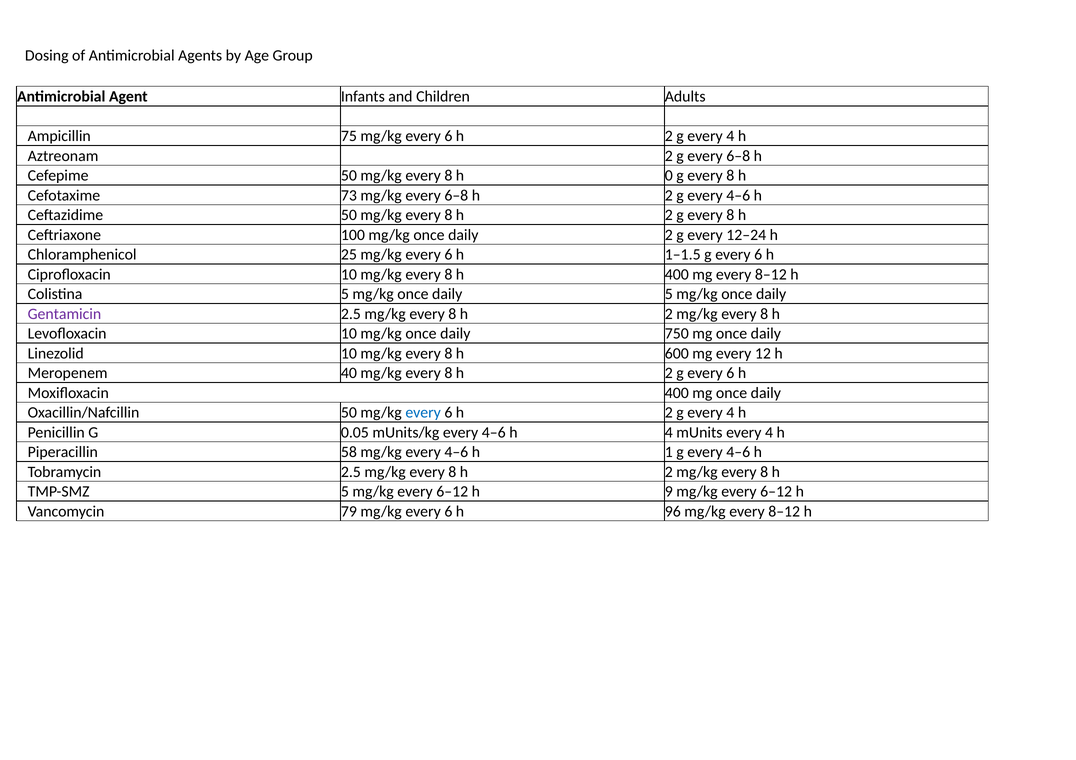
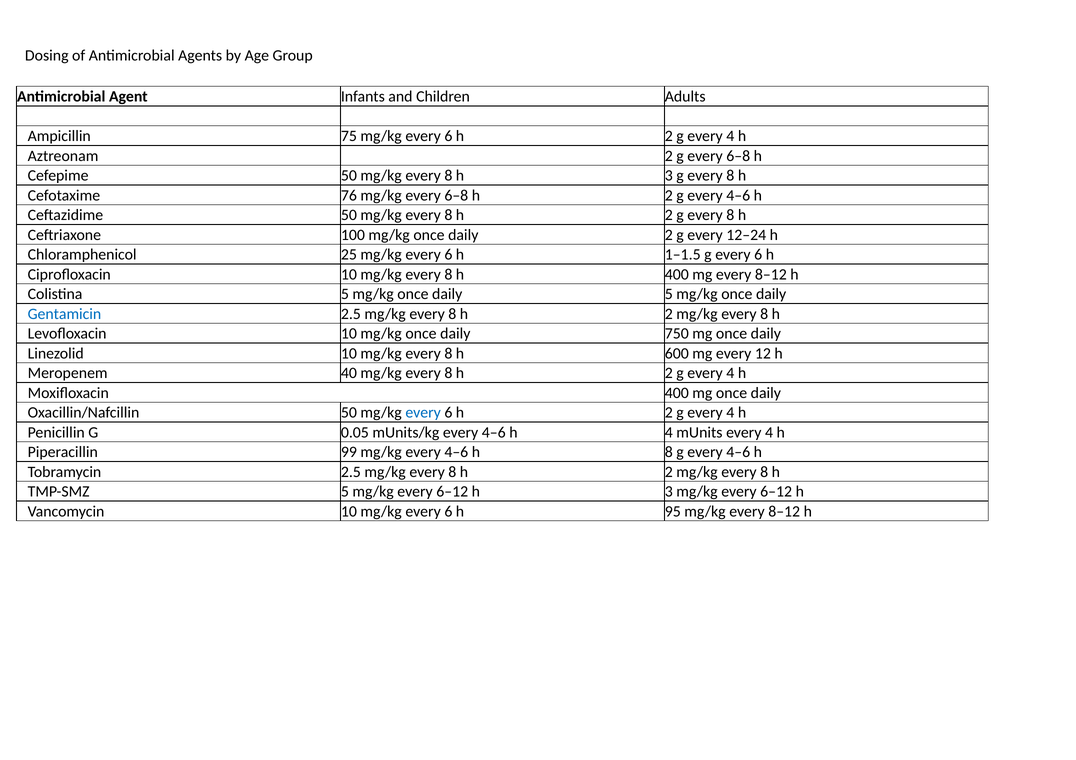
8 h 0: 0 -> 3 (669, 176)
73: 73 -> 76 (349, 195)
Gentamicin colour: purple -> blue (64, 314)
6: 6 -> 4 (730, 373)
58: 58 -> 99 (349, 452)
h 1: 1 -> 8 (669, 452)
6–12 h 9: 9 -> 3 (669, 491)
Vancomycin 79: 79 -> 10 (349, 511)
96: 96 -> 95 (673, 511)
